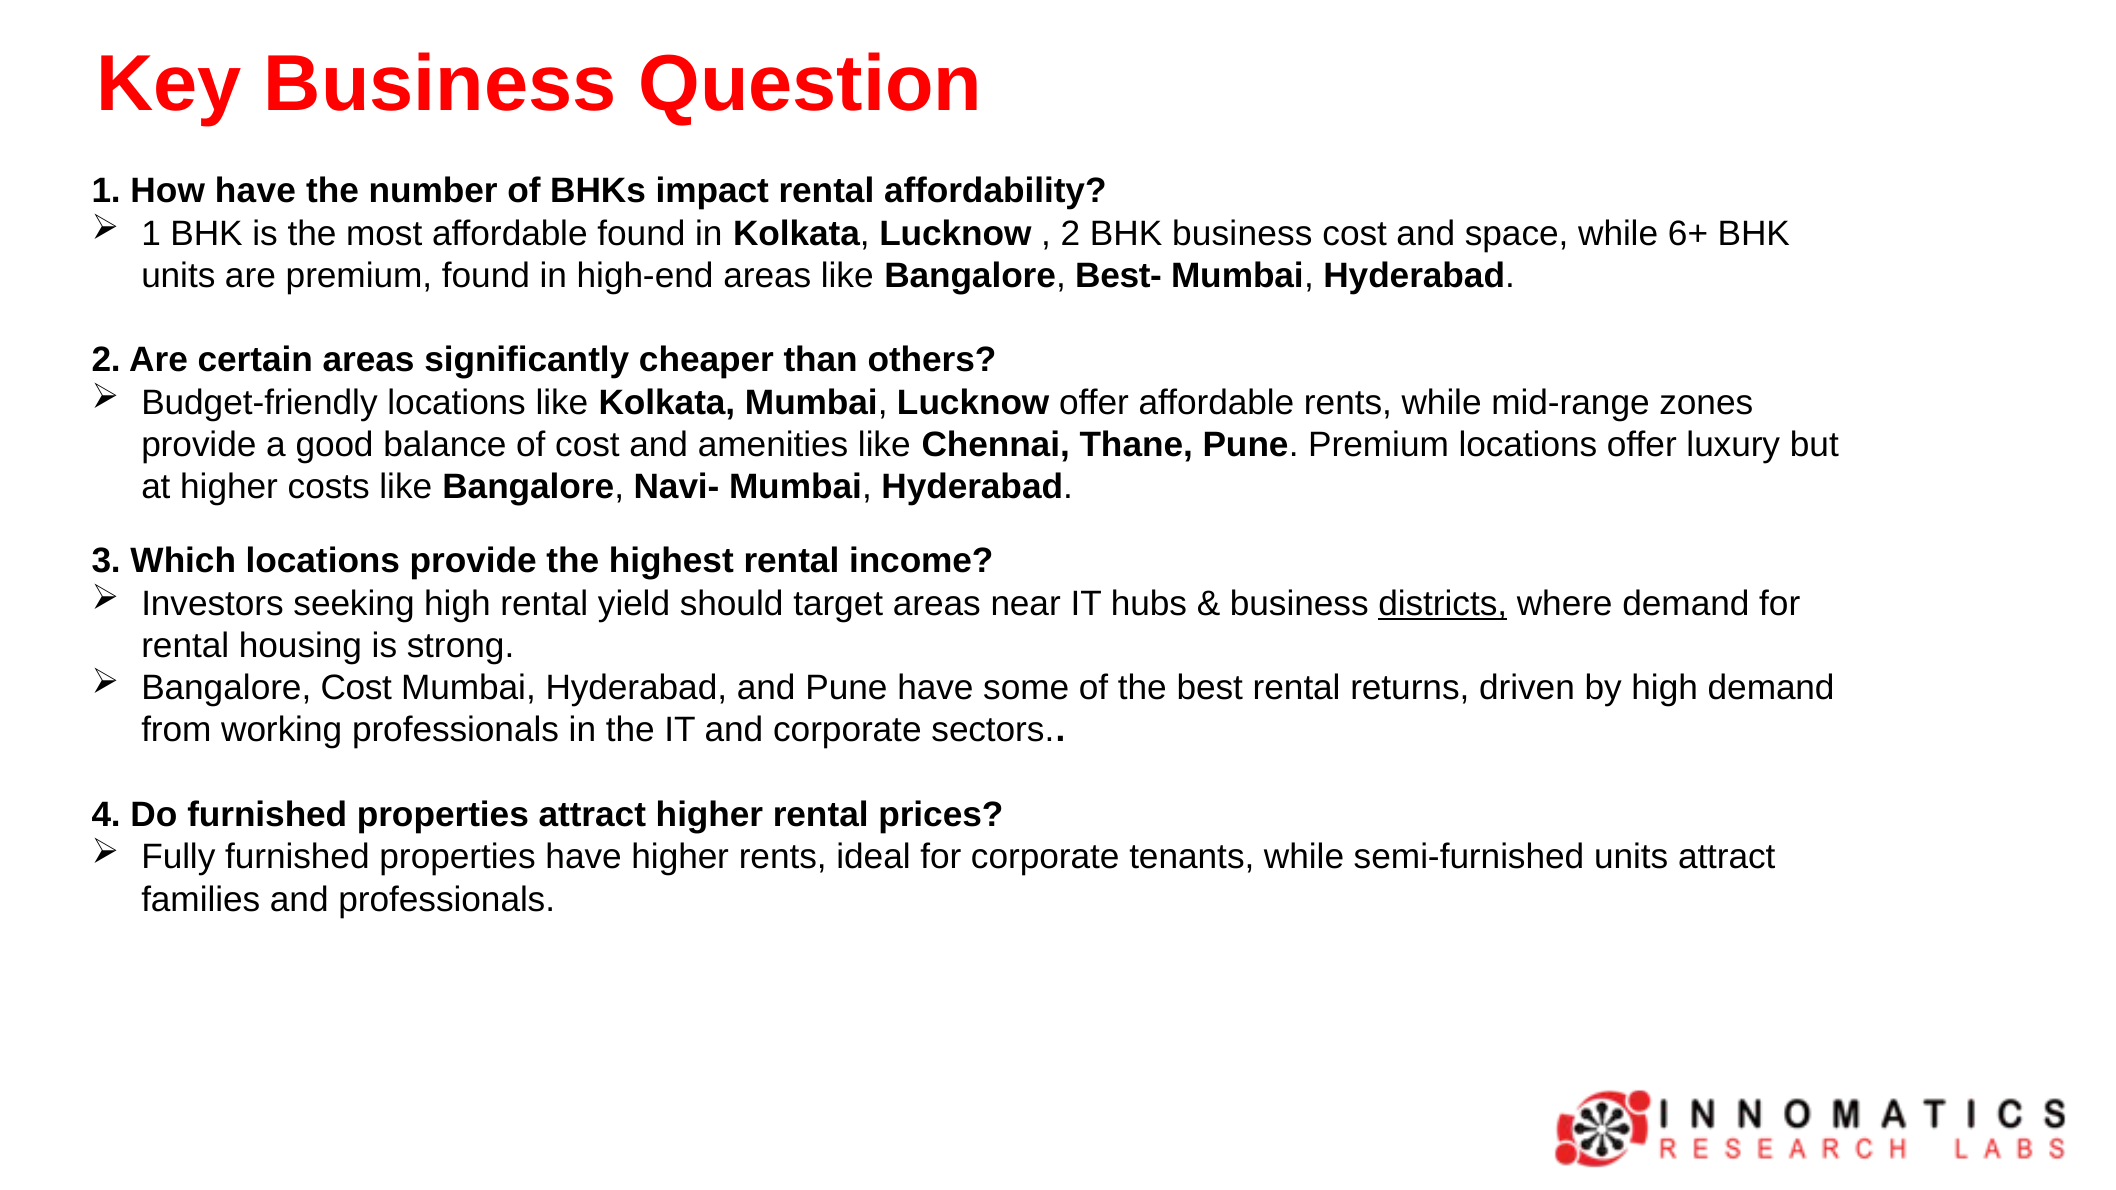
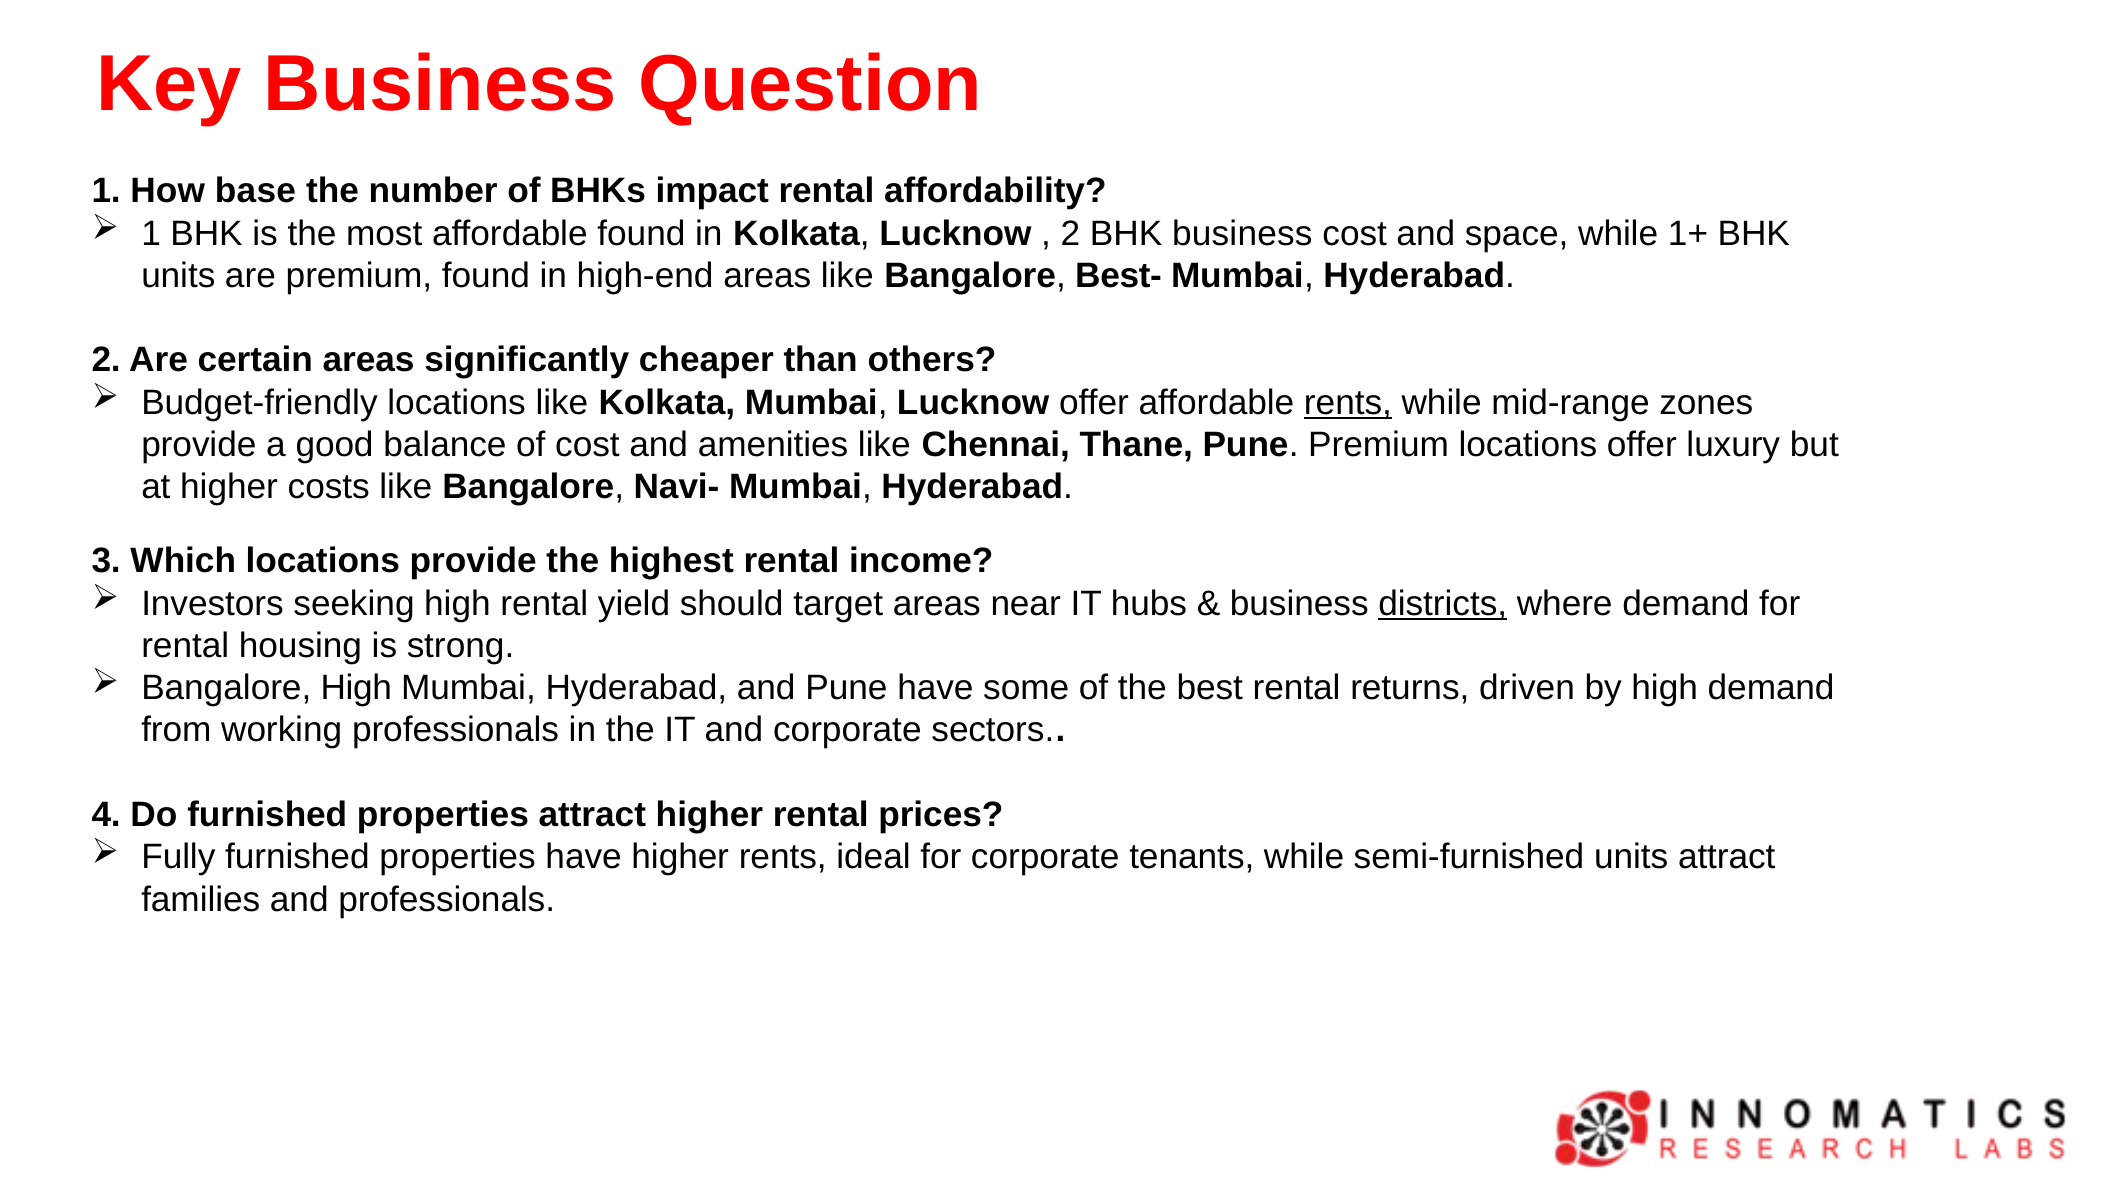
How have: have -> base (255, 191)
6+: 6+ -> 1+ (1688, 233)
rents underline: none -> present (1348, 403)
Bangalore Cost: Cost -> High (356, 688)
